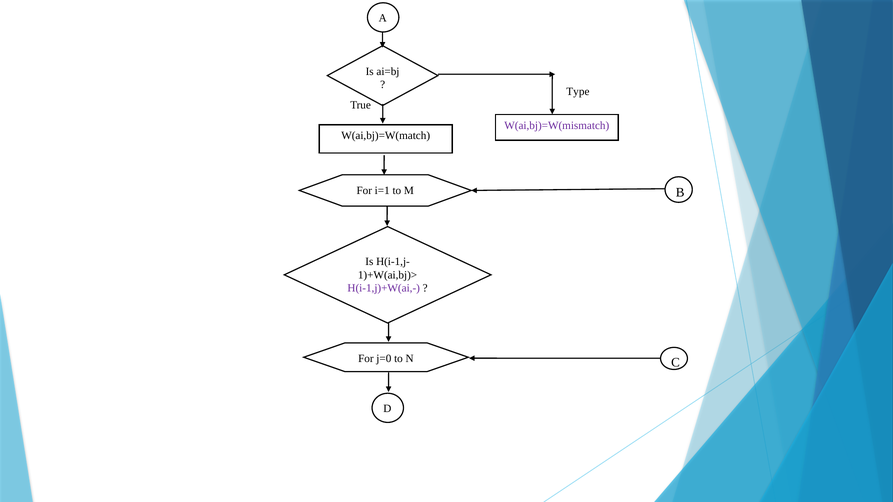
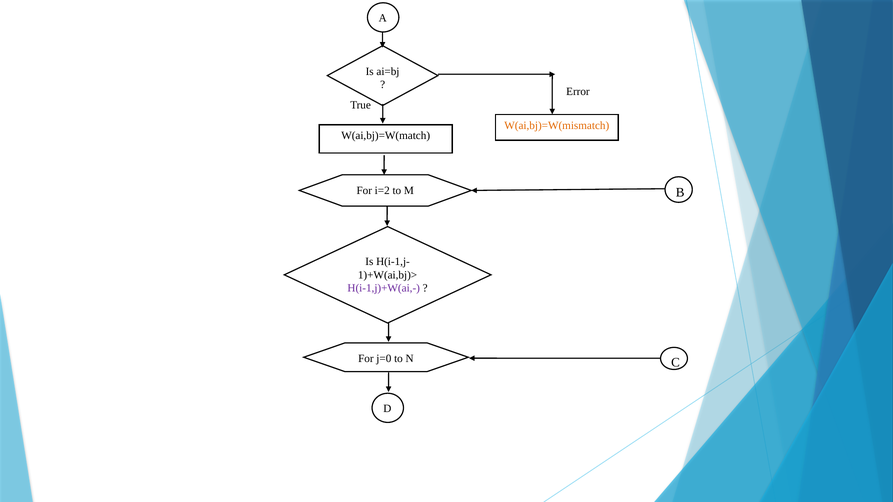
Type: Type -> Error (578, 91)
W(ai,bj)=W(mismatch colour: purple -> orange (557, 126)
i=1: i=1 -> i=2 (382, 191)
